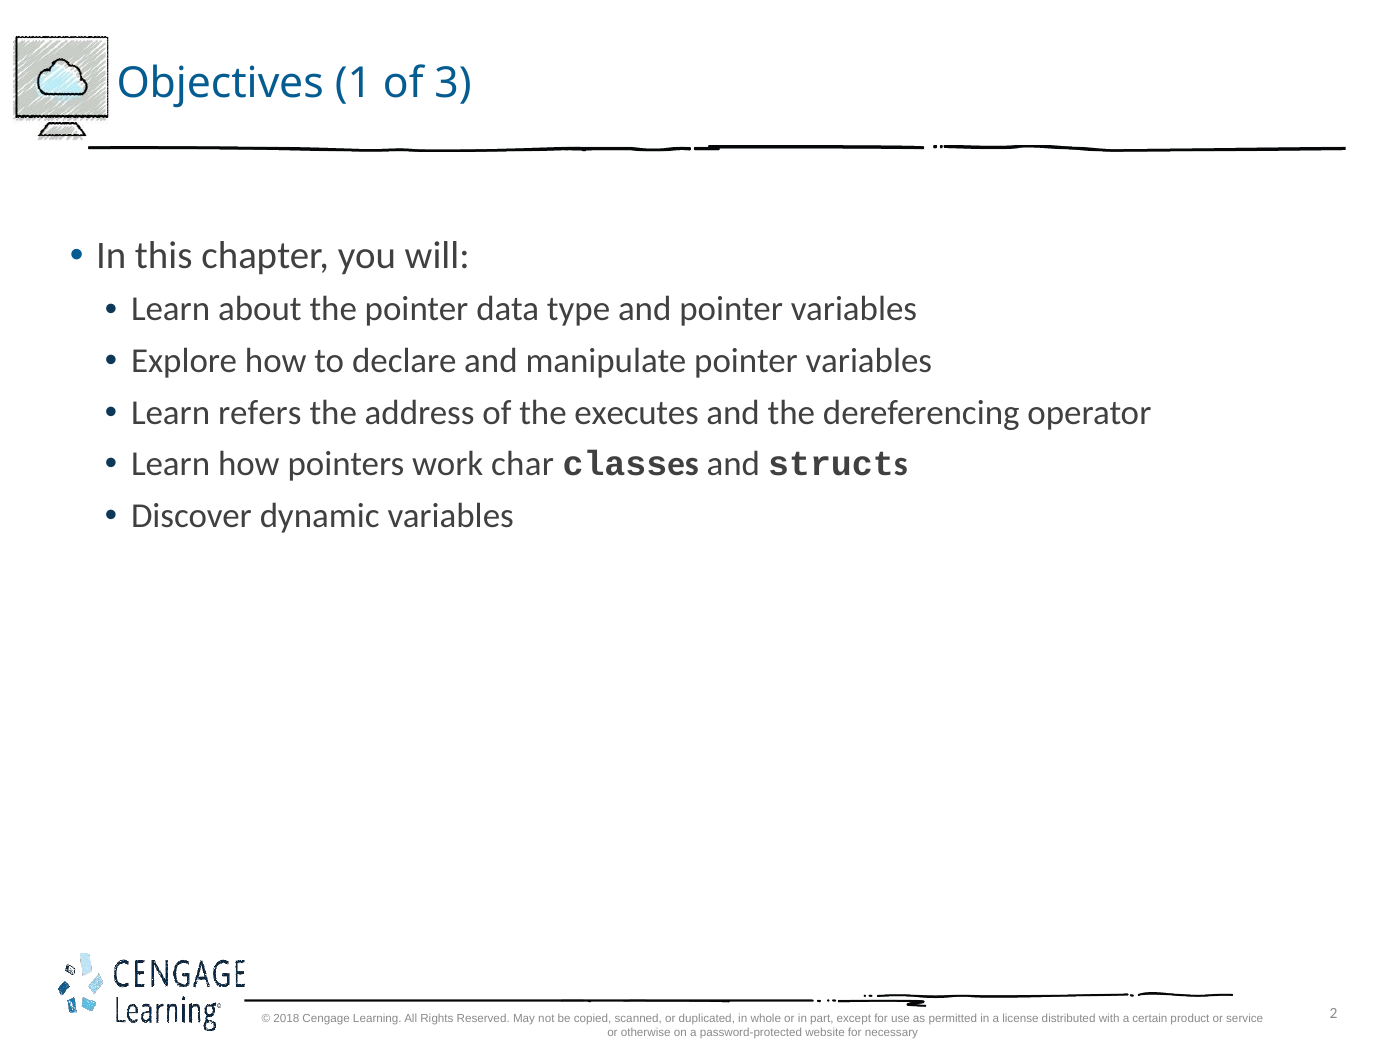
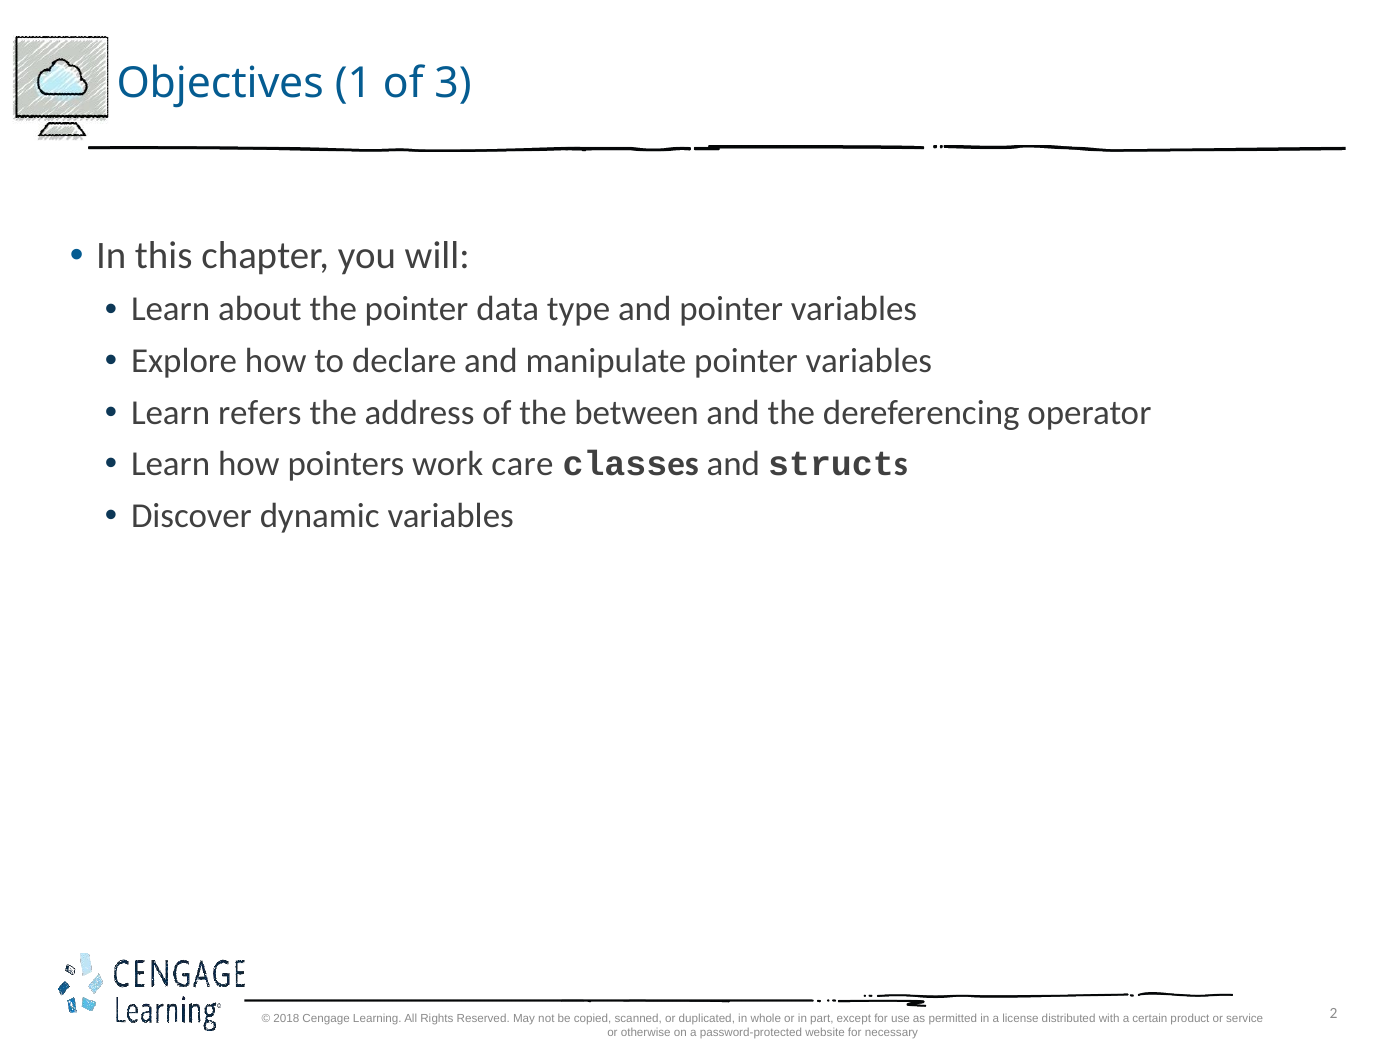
executes: executes -> between (637, 412)
char: char -> care (522, 464)
